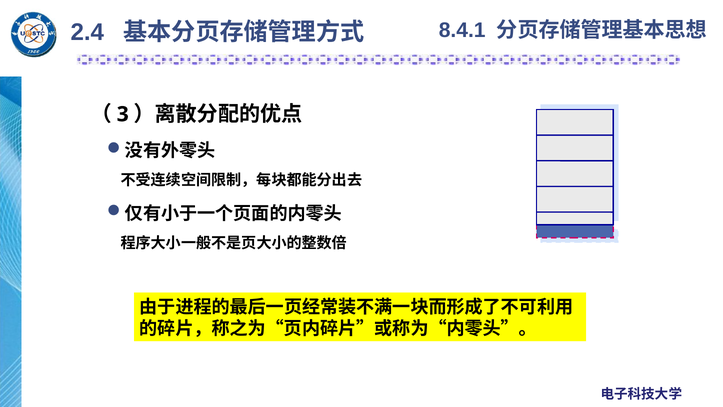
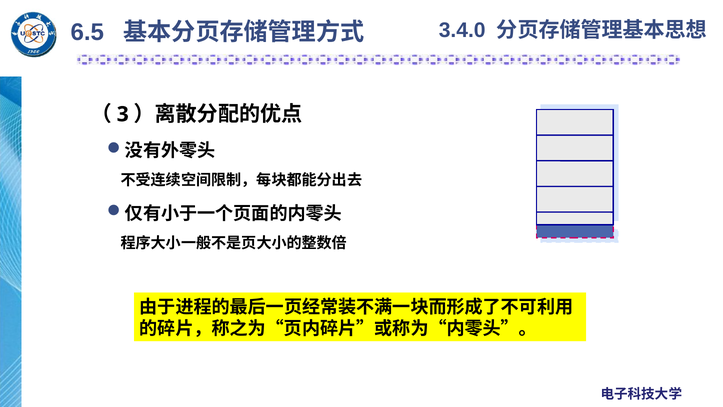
8.4.1: 8.4.1 -> 3.4.0 (462, 30)
2.4: 2.4 -> 6.5 (87, 32)
